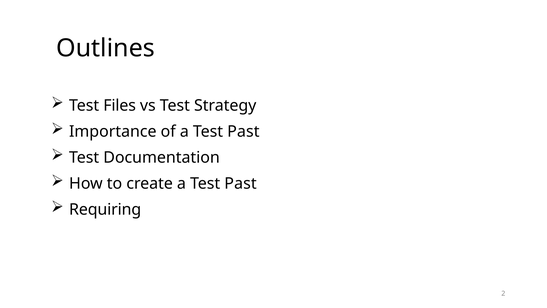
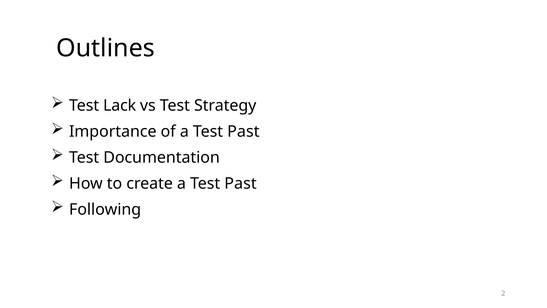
Files: Files -> Lack (120, 105)
Requiring: Requiring -> Following (105, 209)
